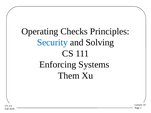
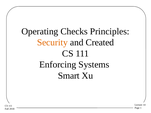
Security colour: blue -> orange (52, 43)
Solving: Solving -> Created (100, 43)
Them: Them -> Smart (69, 76)
